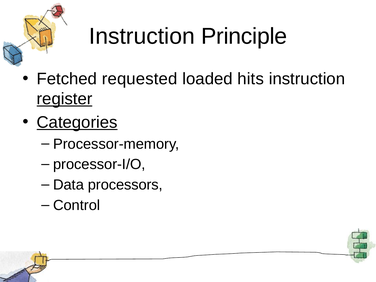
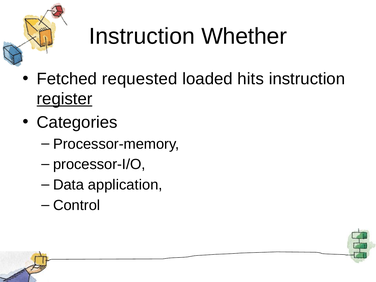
Principle: Principle -> Whether (244, 36)
Categories underline: present -> none (77, 122)
processors: processors -> application (125, 185)
